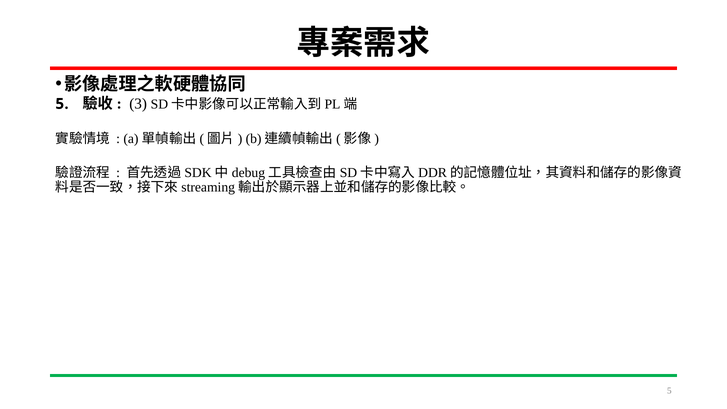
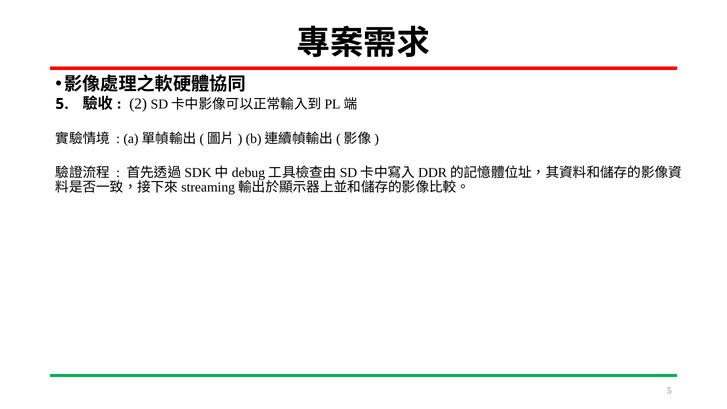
3: 3 -> 2 (138, 104)
